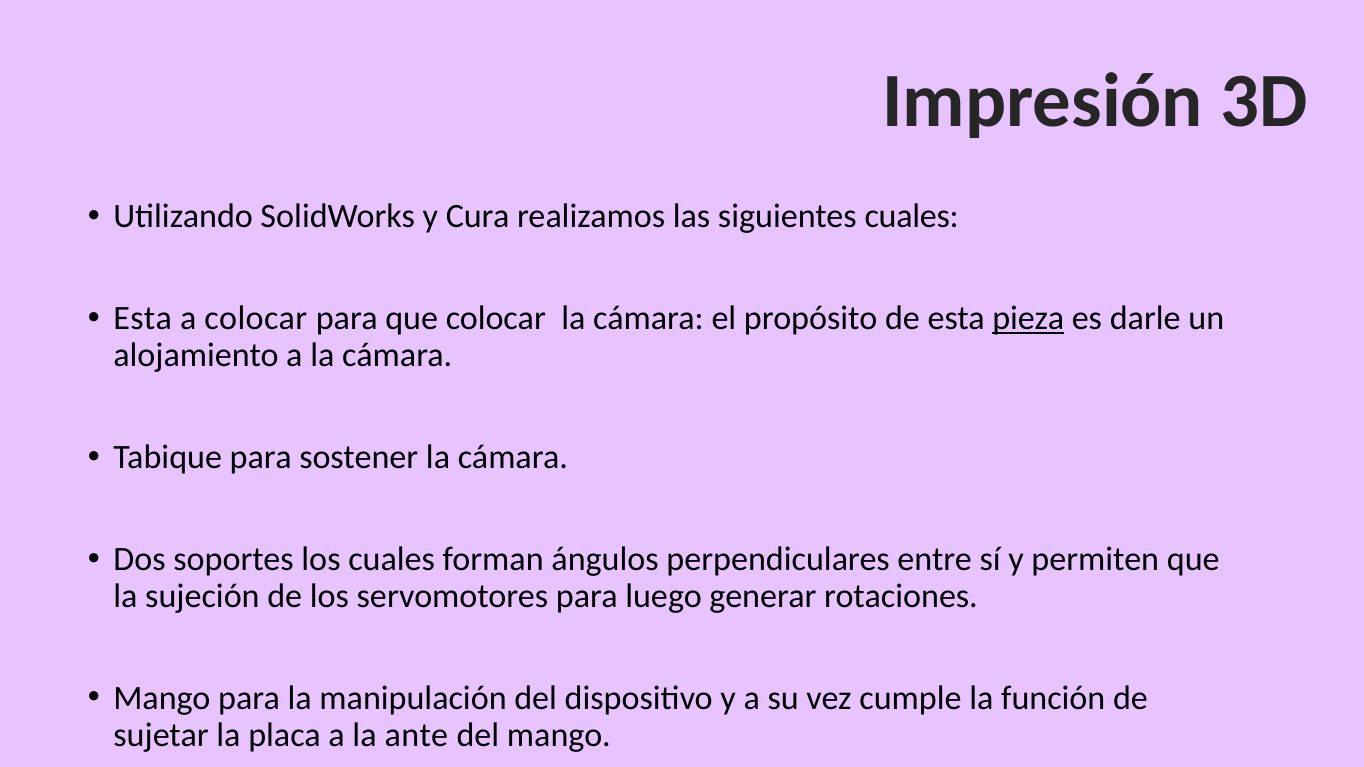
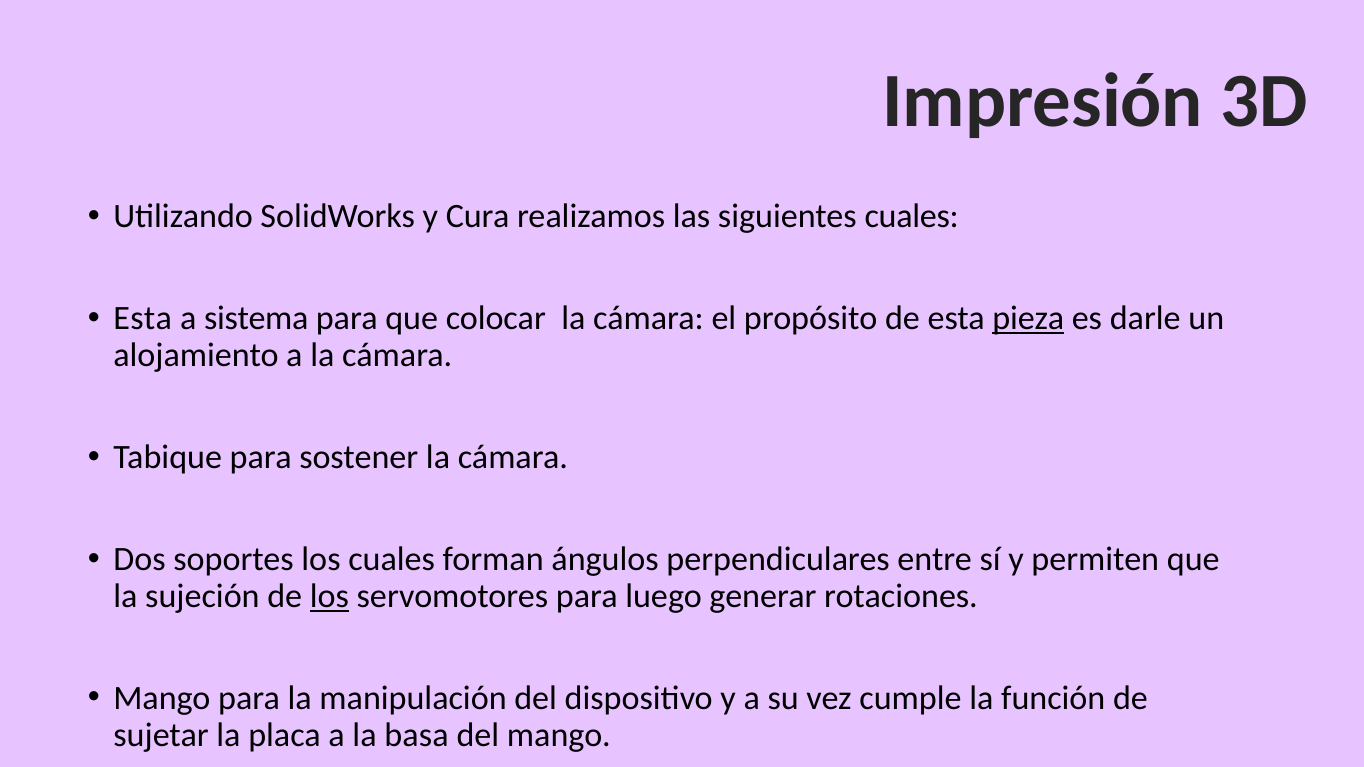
a colocar: colocar -> sistema (256, 318)
los underline: none -> present (329, 596)
ante: ante -> basa (416, 735)
